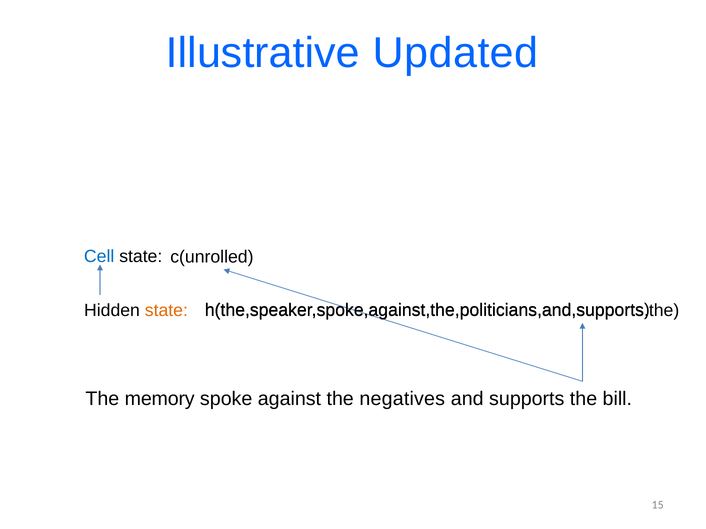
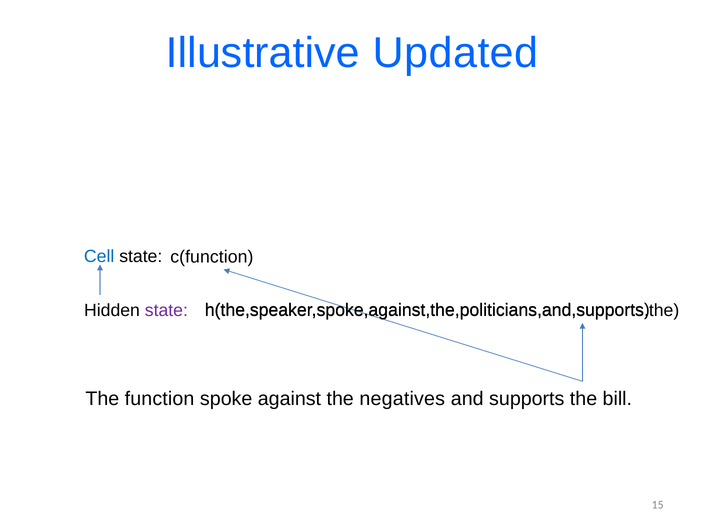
c(unrolled: c(unrolled -> c(function (212, 257)
state colour: orange -> purple (166, 311)
memory: memory -> function (160, 399)
